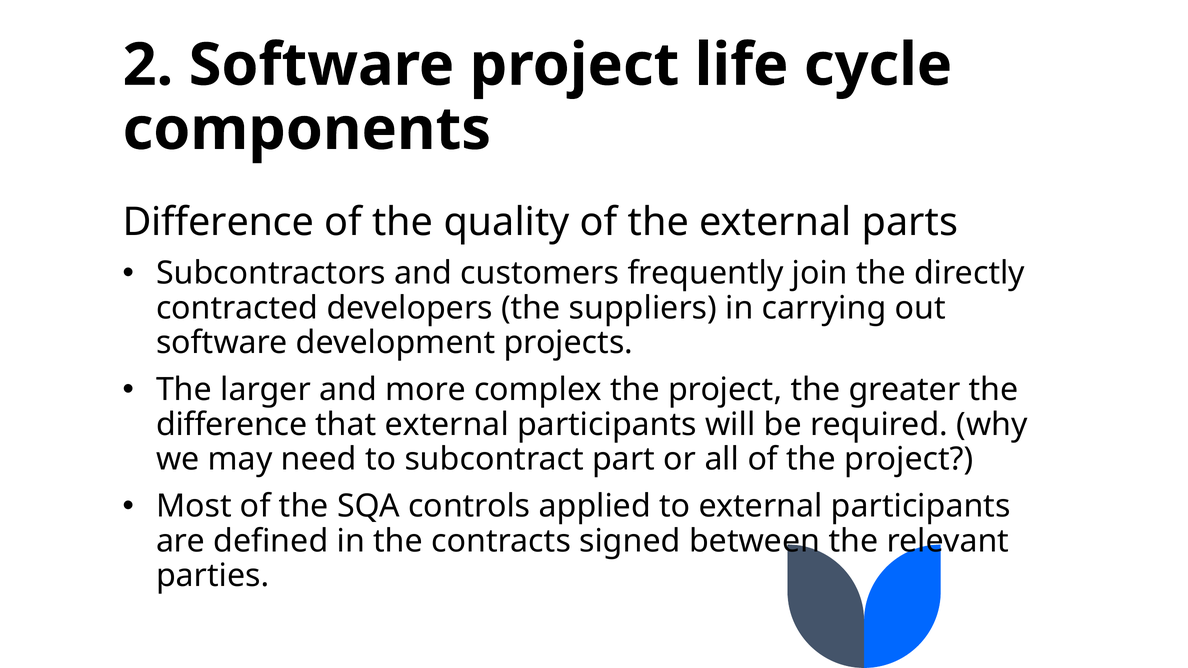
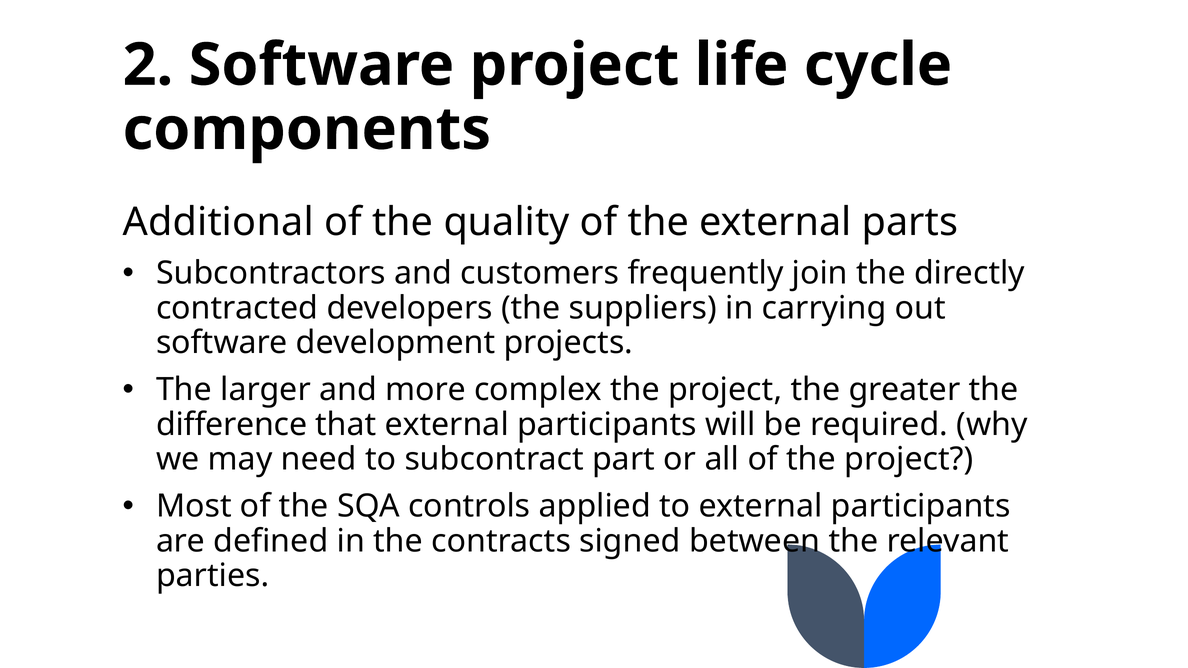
Difference: Difference -> Additional (218, 222)
